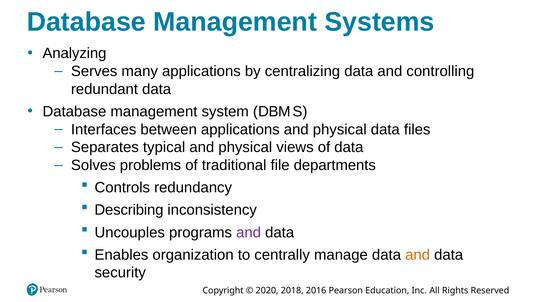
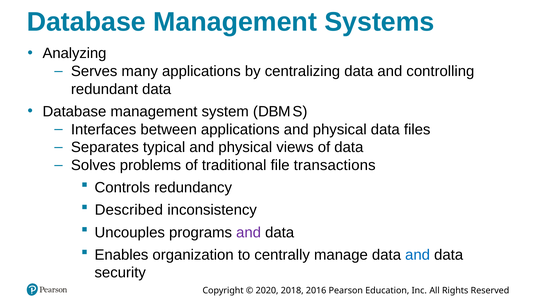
departments: departments -> transactions (335, 165)
Describing: Describing -> Described (129, 210)
and colour: orange -> blue (418, 254)
